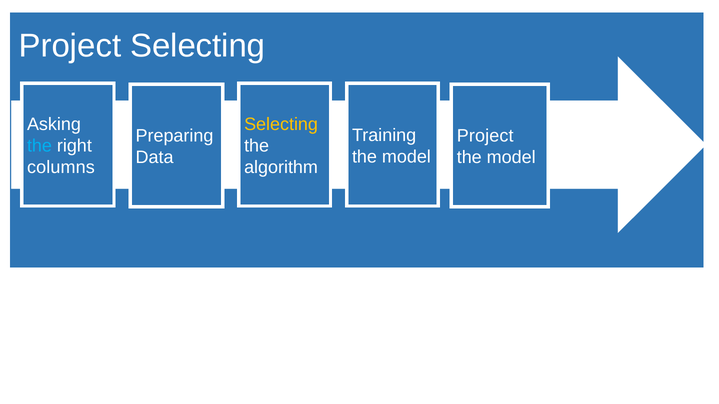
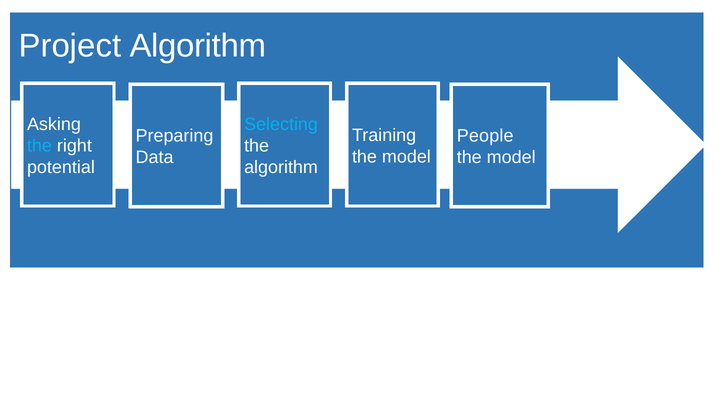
Project Selecting: Selecting -> Algorithm (198, 46)
Selecting colour: yellow -> light blue (281, 125)
Project: Project -> People (485, 136)
columns: columns -> potential (61, 168)
